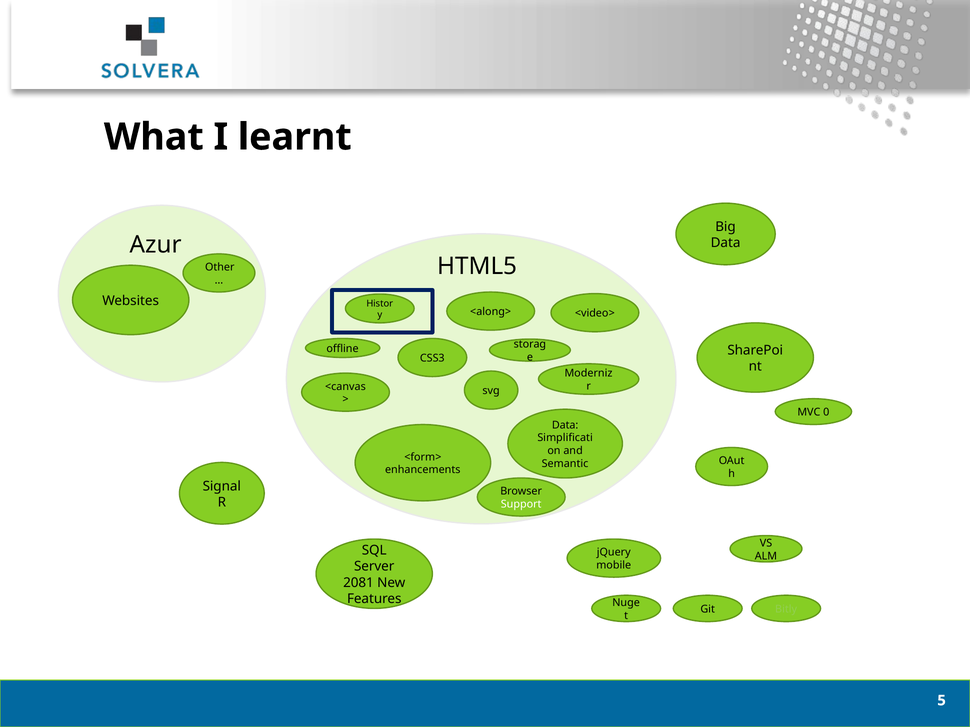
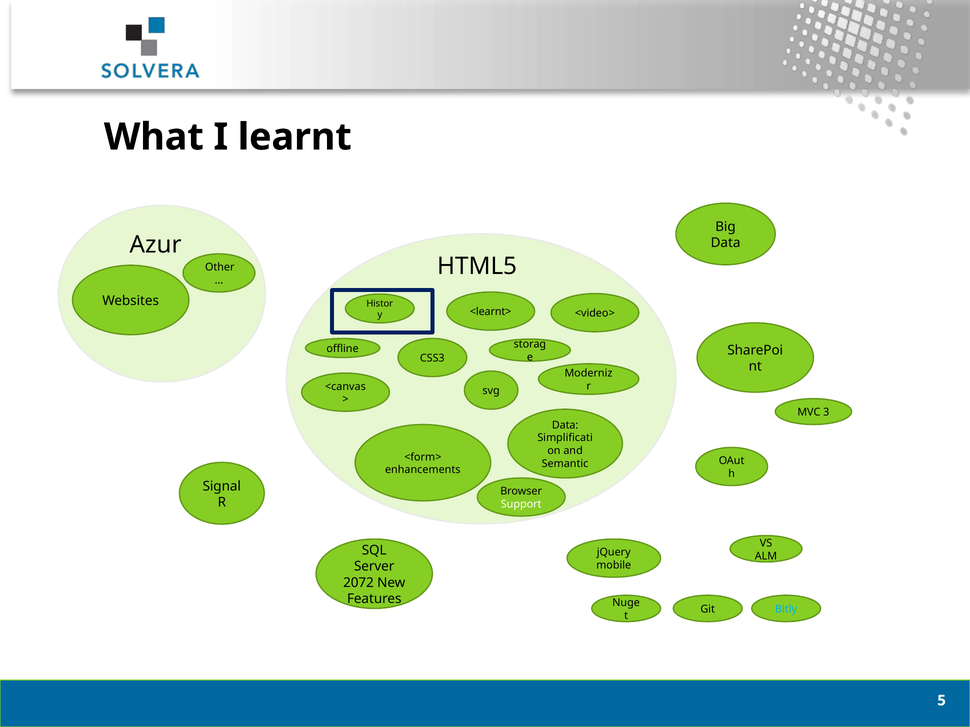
<along>: <along> -> <learnt> (491, 312)
0: 0 -> 3 (826, 413)
2081: 2081 -> 2072 (358, 583)
Bitly colour: light green -> light blue (786, 610)
